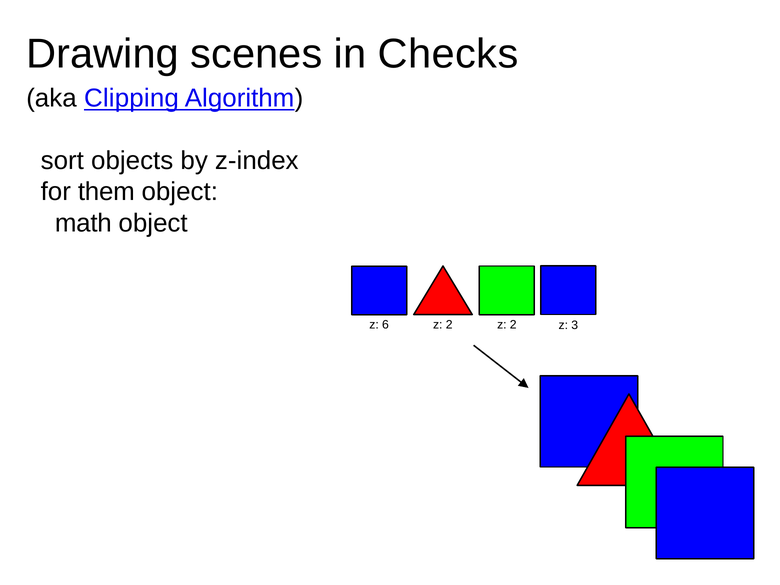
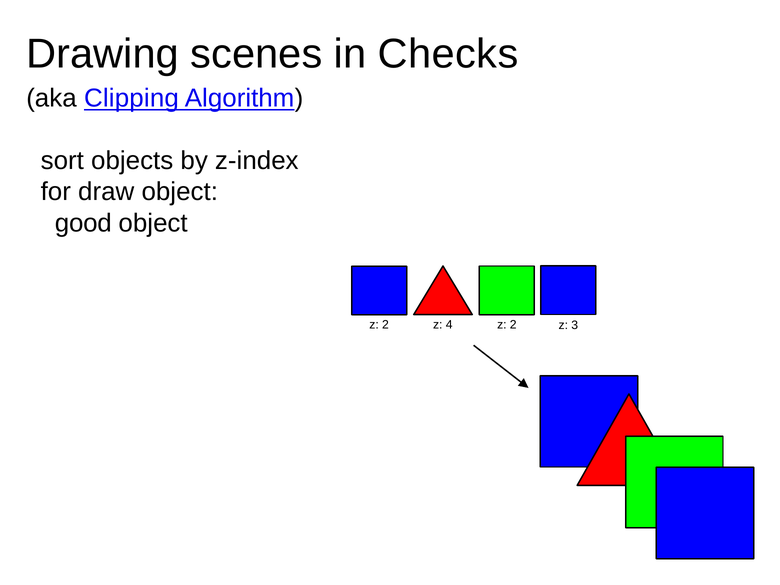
them: them -> draw (106, 192)
math: math -> good (83, 223)
6: 6 -> 2 (385, 325)
2: 2 -> 4 (449, 325)
